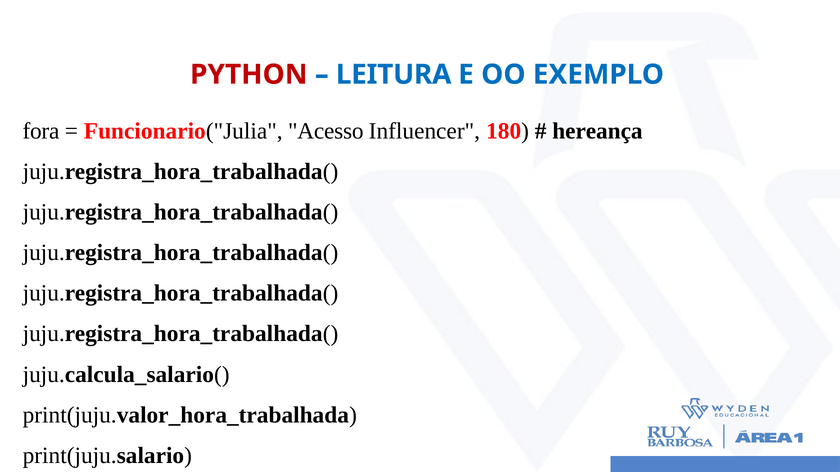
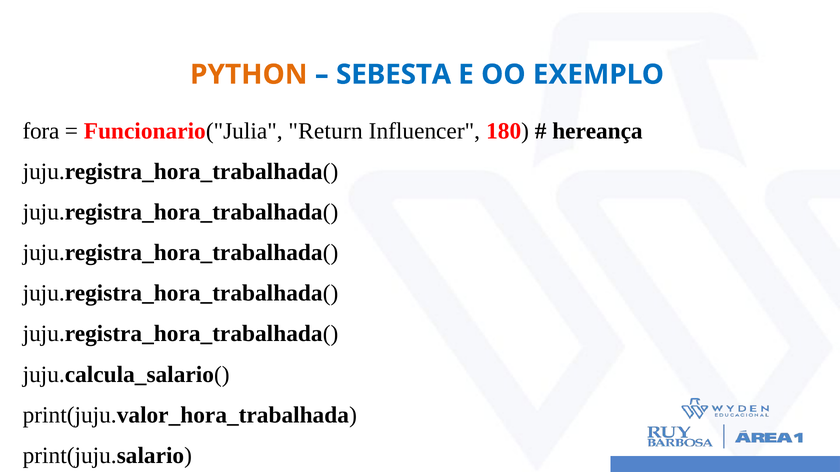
PYTHON colour: red -> orange (249, 75)
LEITURA: LEITURA -> SEBESTA (394, 75)
Acesso: Acesso -> Return (326, 131)
